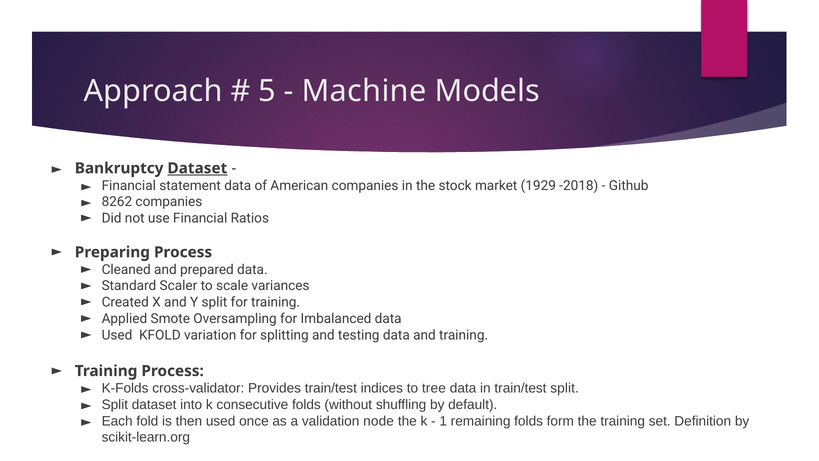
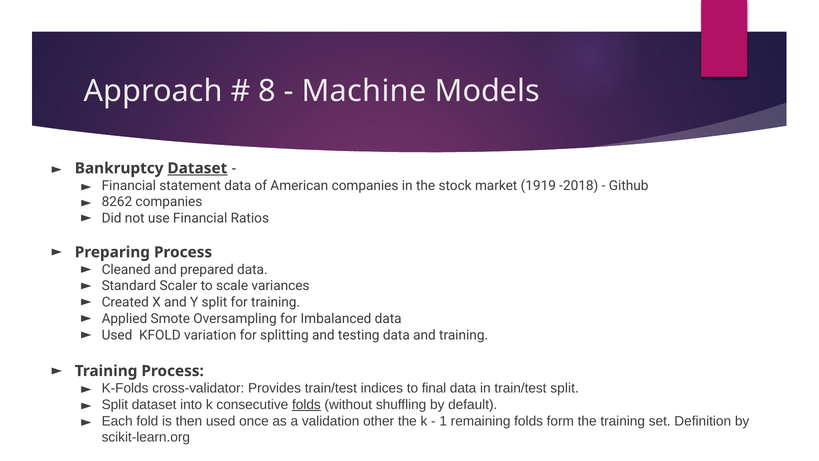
5: 5 -> 8 (267, 91)
1929: 1929 -> 1919 (538, 185)
tree: tree -> final (434, 388)
folds underline: none -> present (306, 404)
node: node -> other (379, 421)
